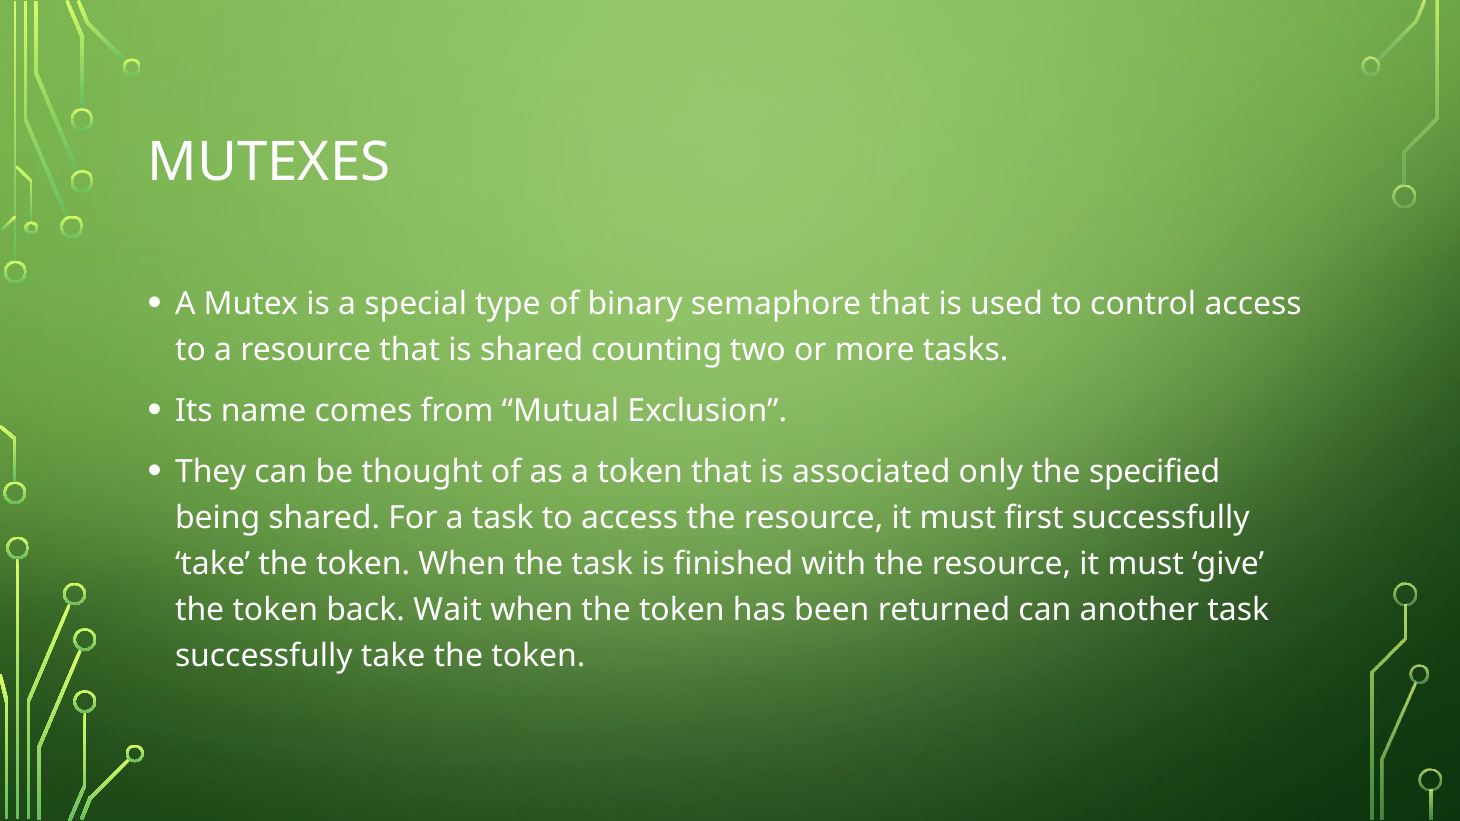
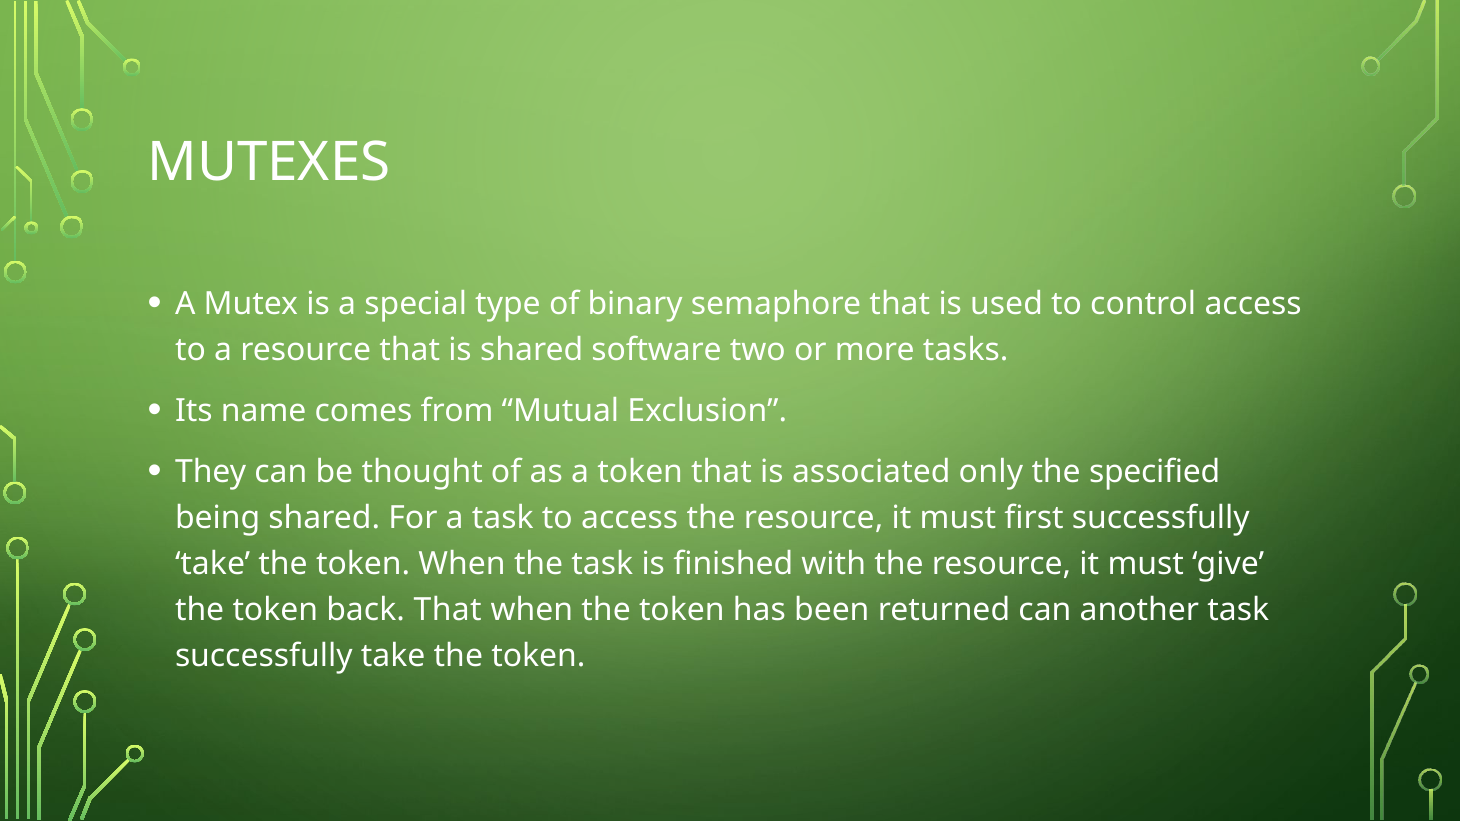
counting: counting -> software (657, 350)
back Wait: Wait -> That (448, 610)
